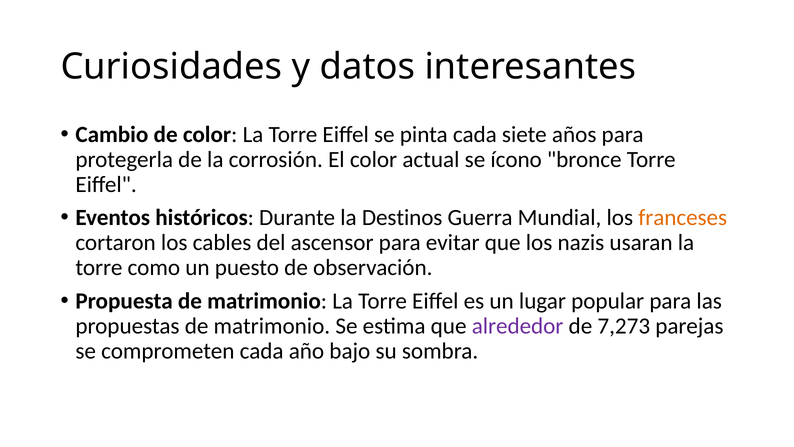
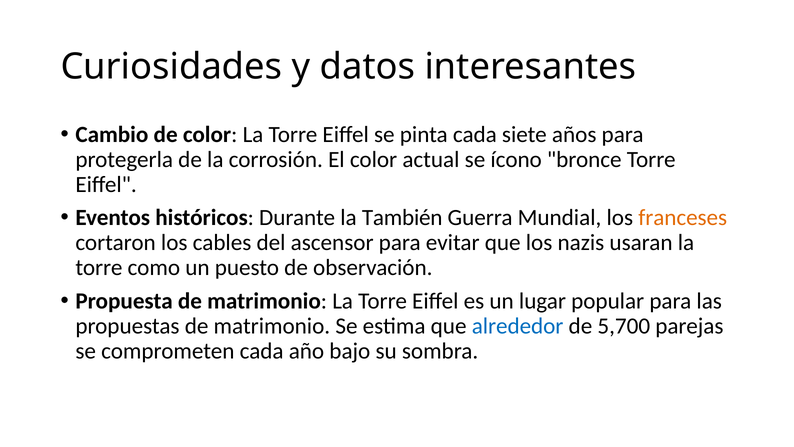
Destinos: Destinos -> También (402, 218)
alrededor colour: purple -> blue (518, 326)
7,273: 7,273 -> 5,700 (624, 326)
